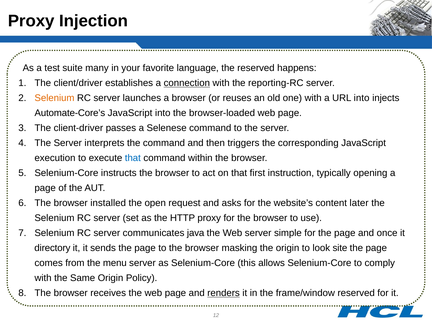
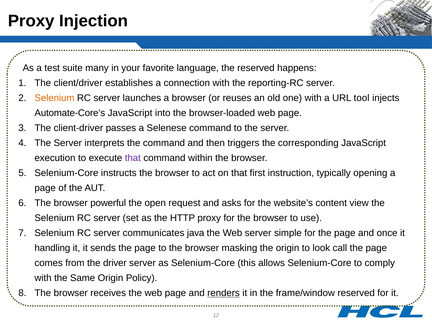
connection underline: present -> none (187, 83)
URL into: into -> tool (362, 98)
that colour: blue -> purple (133, 158)
installed: installed -> powerful (108, 203)
later: later -> view (359, 203)
directory: directory -> handling (52, 248)
site: site -> call (340, 248)
menu: menu -> driver (115, 263)
